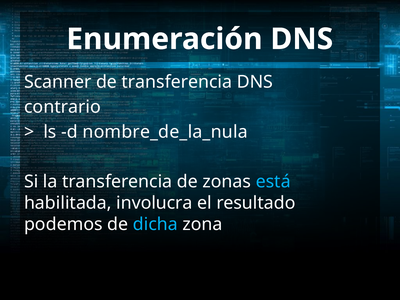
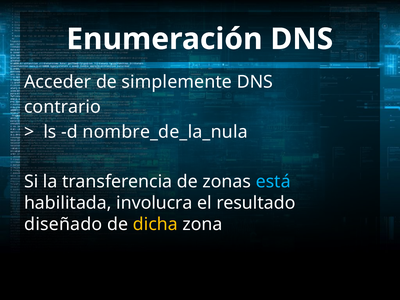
Scanner: Scanner -> Acceder (58, 82)
de transferencia: transferencia -> simplemente (177, 82)
podemos: podemos -> diseñado (63, 224)
dicha colour: light blue -> yellow (155, 224)
